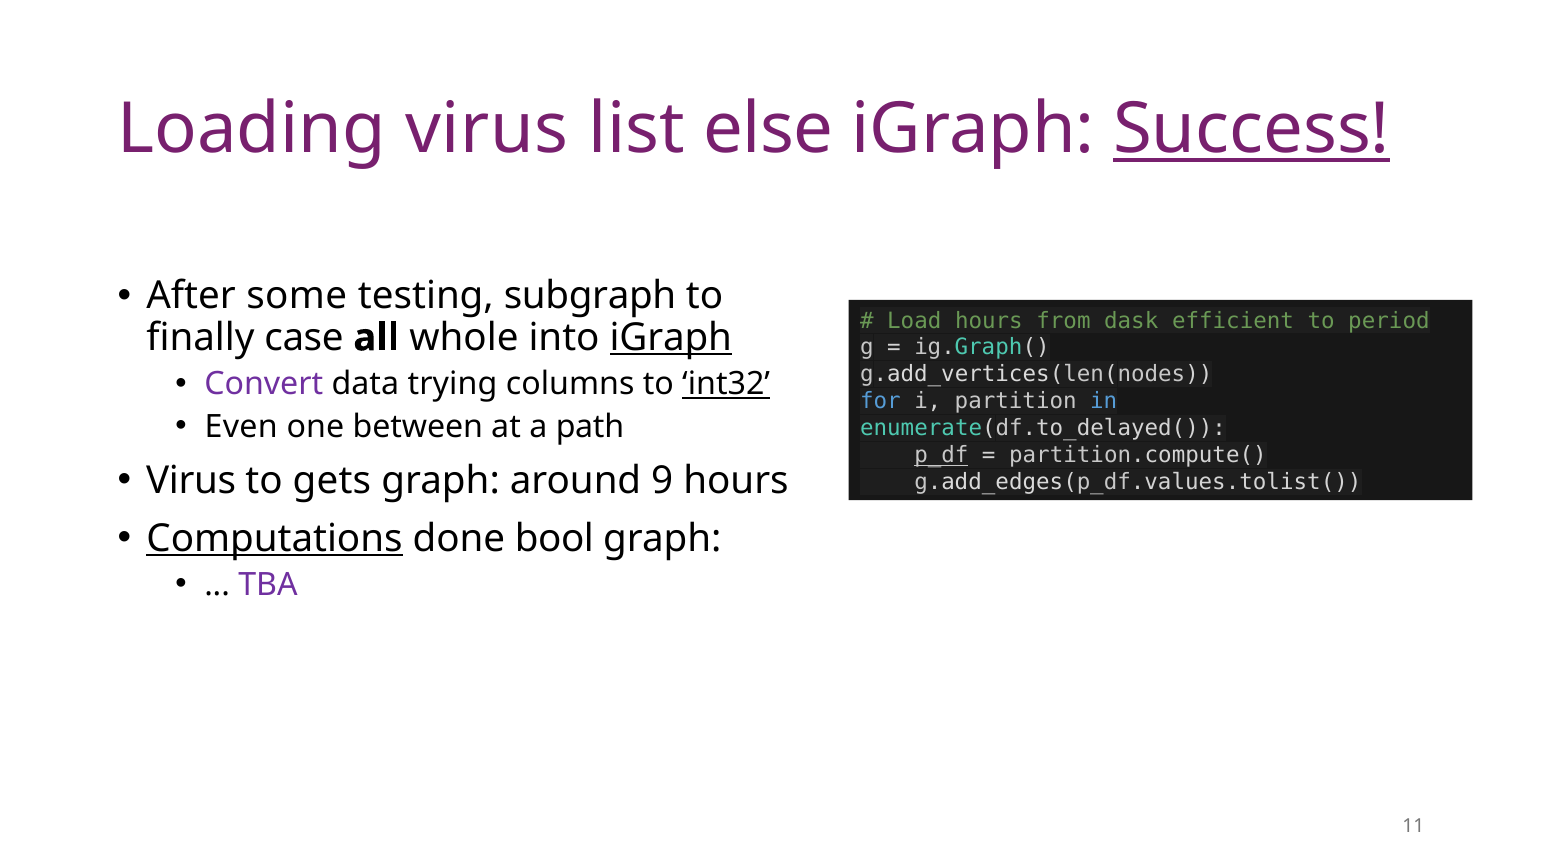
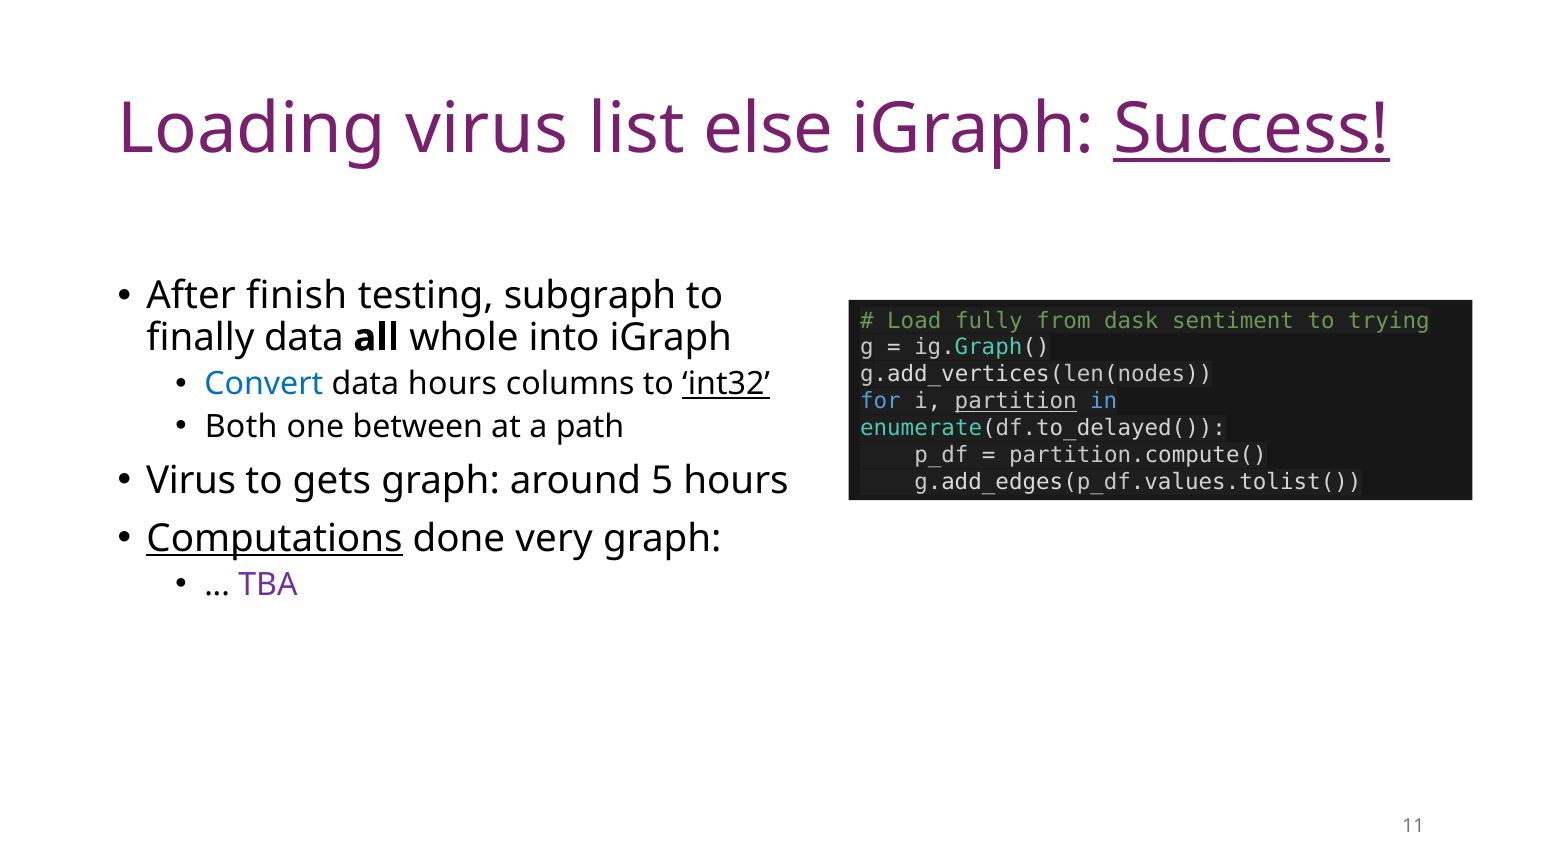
some: some -> finish (297, 296)
Load hours: hours -> fully (989, 321)
efficient: efficient -> sentiment (1233, 321)
period: period -> trying (1389, 321)
finally case: case -> data (304, 338)
iGraph underline: present -> none (671, 338)
Convert colour: purple -> blue (264, 384)
data trying: trying -> hours (452, 384)
partition underline: none -> present (1016, 402)
Even: Even -> Both (241, 427)
p_df underline: present -> none (941, 456)
9: 9 -> 5 (662, 481)
bool: bool -> very (554, 539)
